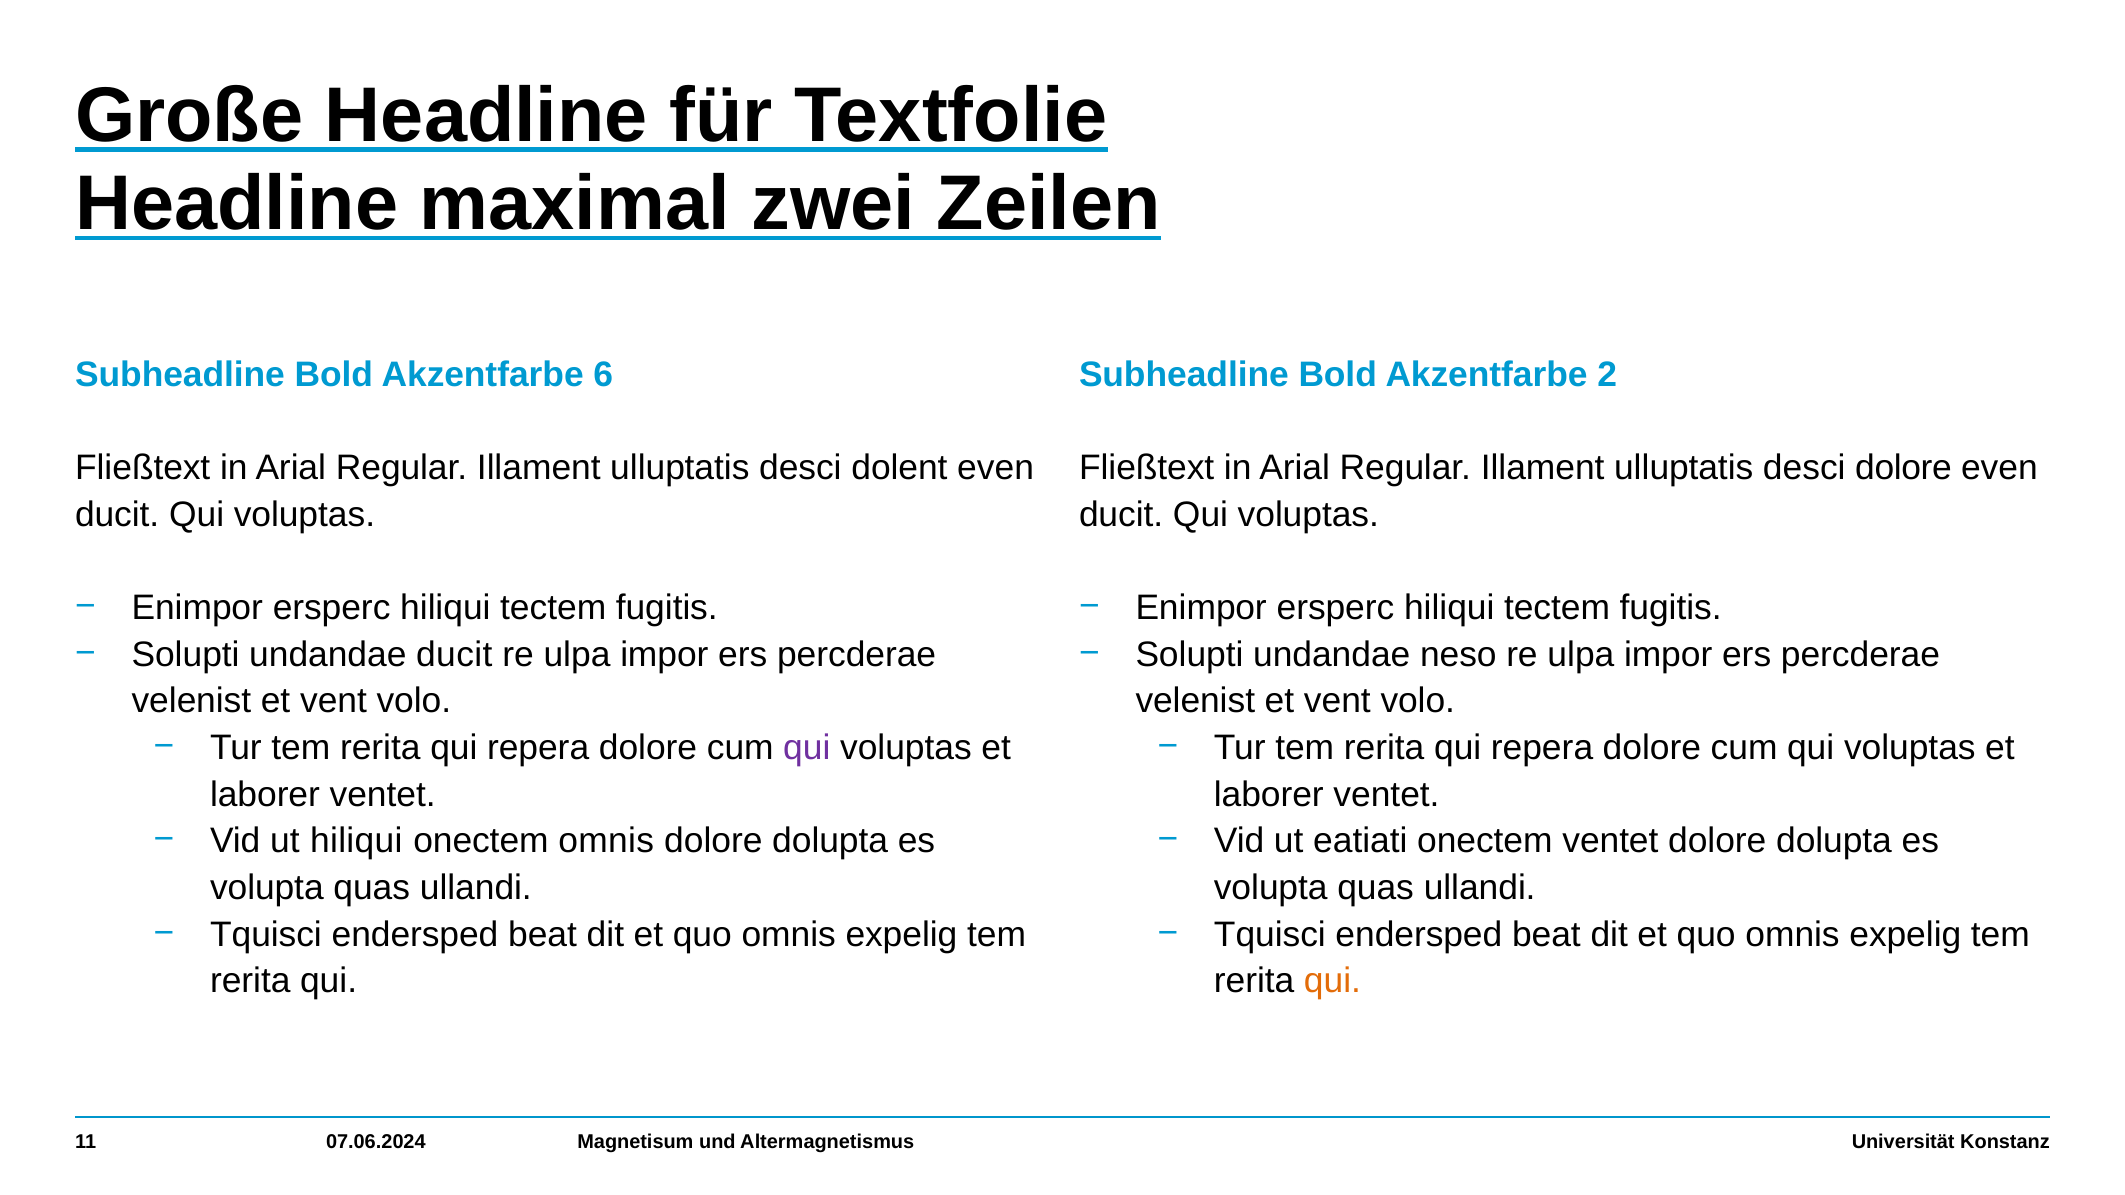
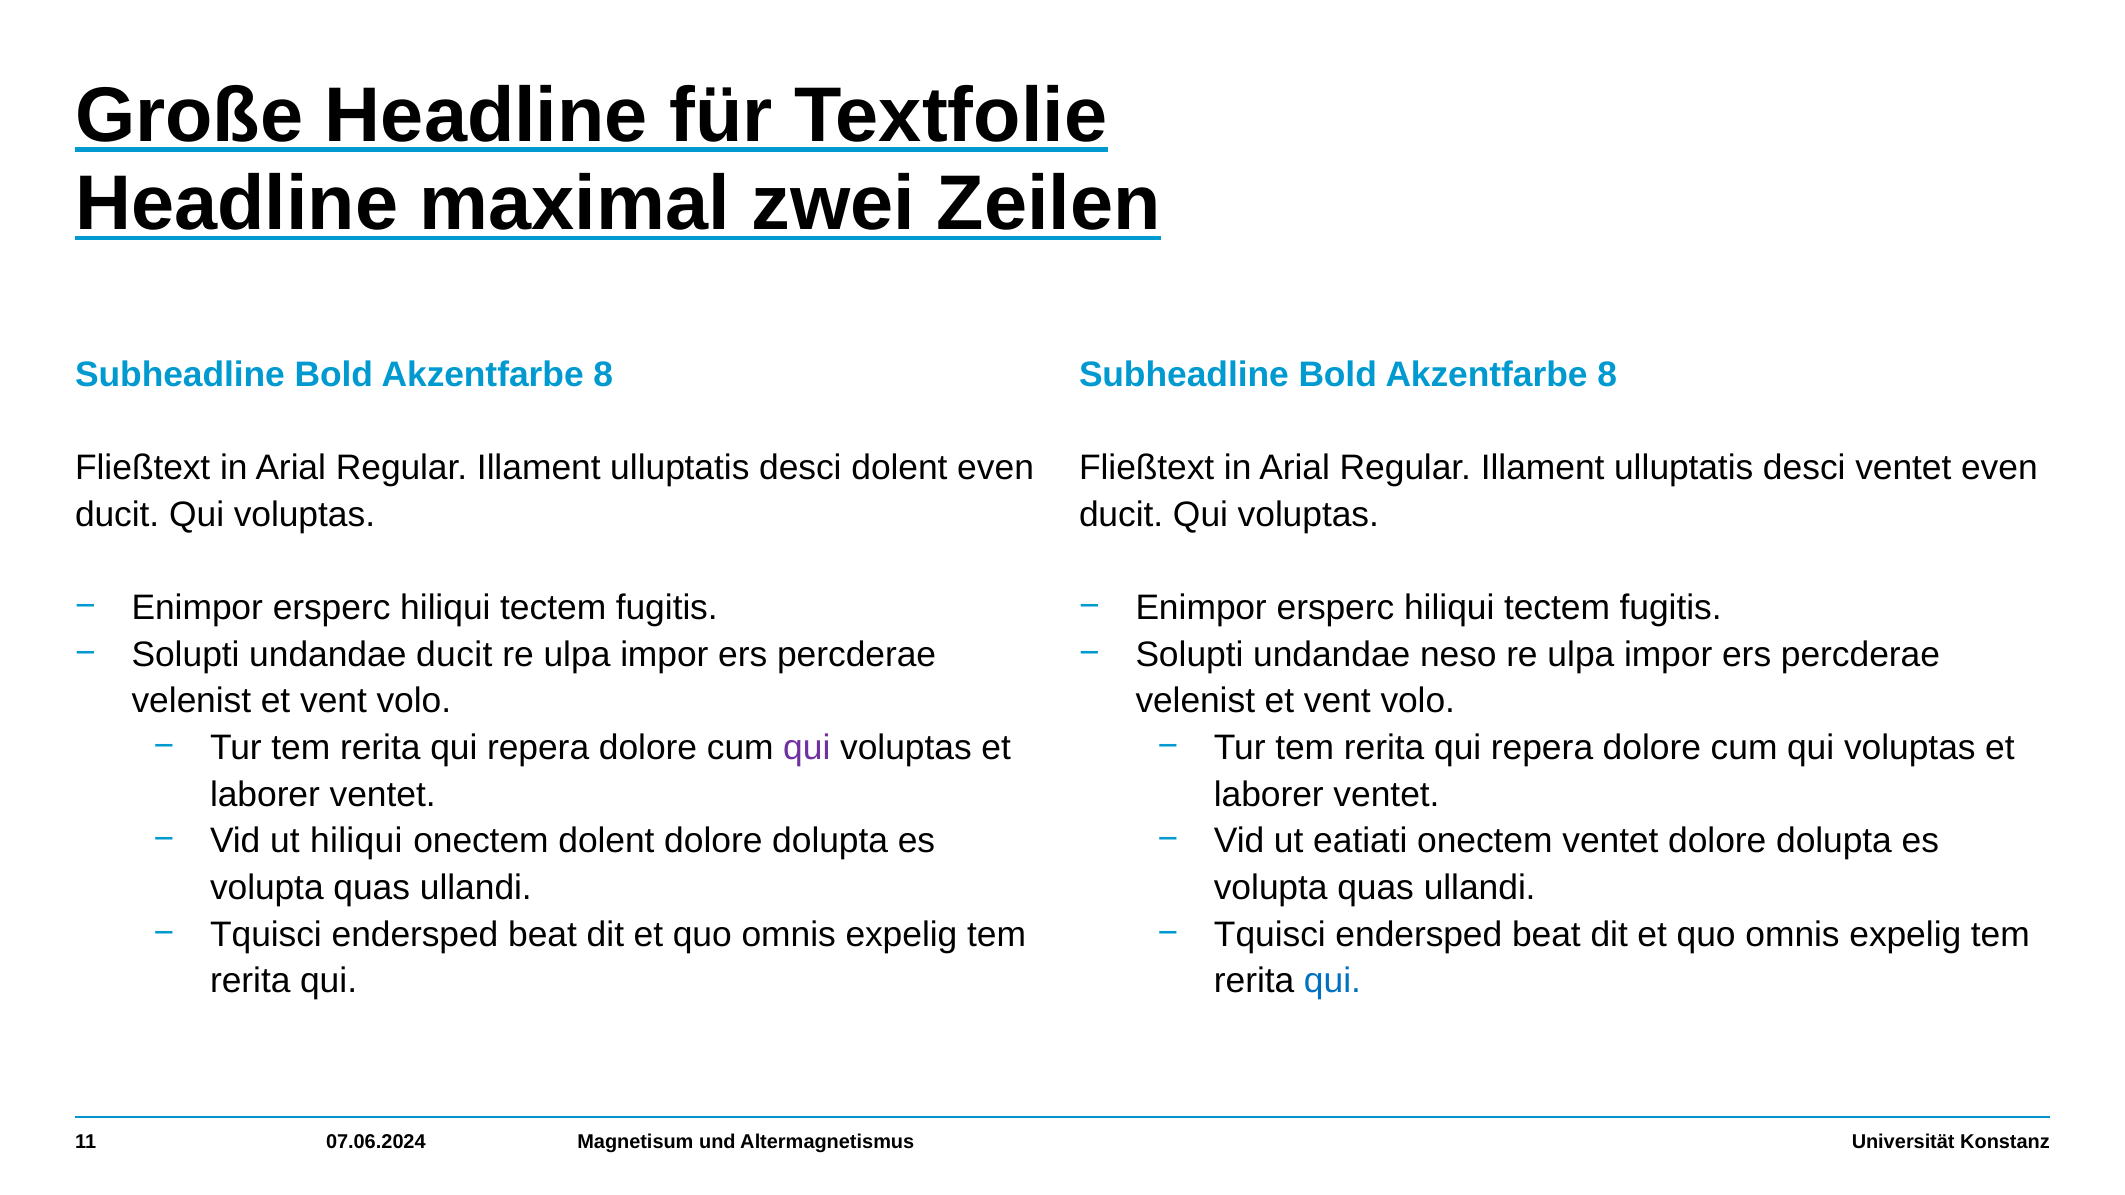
6: 6 -> 8 (603, 375)
2: 2 -> 8 (1607, 375)
desci dolore: dolore -> ventet (1903, 468)
onectem omnis: omnis -> dolent (606, 841)
qui colour: orange -> blue (1332, 981)
